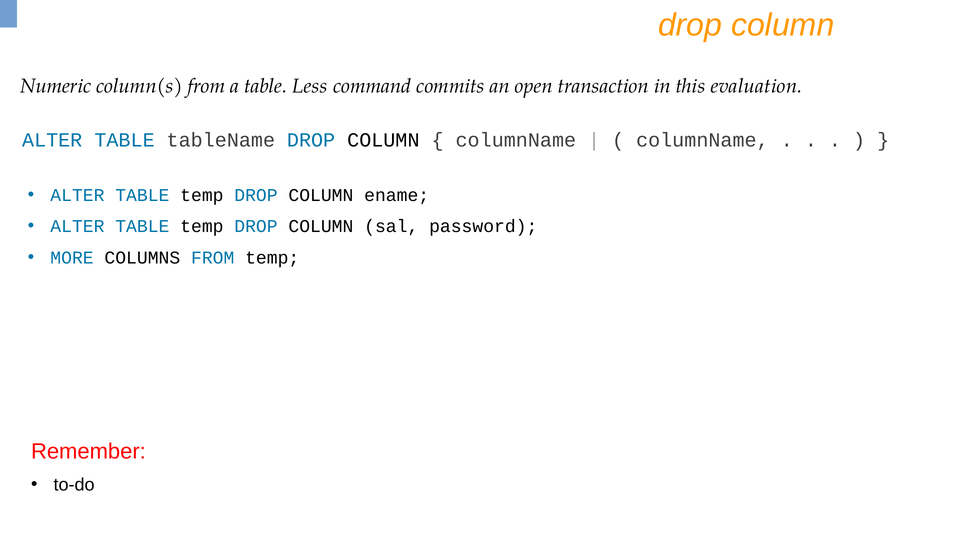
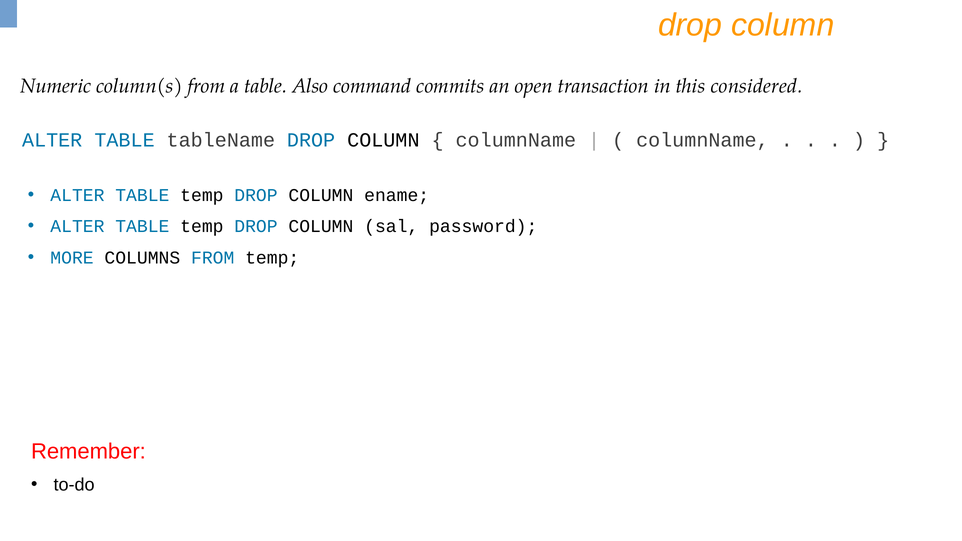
Less: Less -> Also (310, 86)
evaluation: evaluation -> considered (757, 86)
